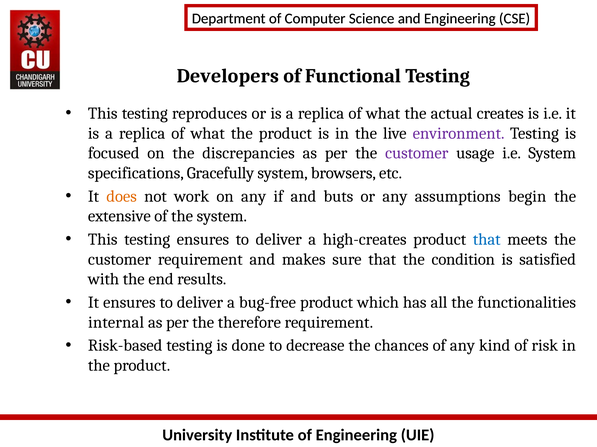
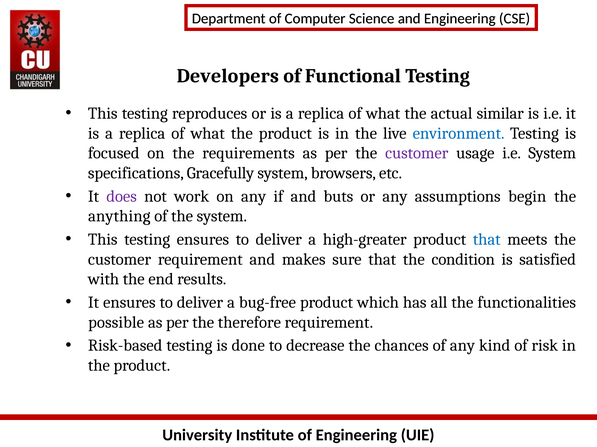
creates: creates -> similar (500, 114)
environment colour: purple -> blue (459, 134)
discrepancies: discrepancies -> requirements (248, 153)
does colour: orange -> purple (122, 197)
extensive: extensive -> anything (119, 217)
high-creates: high-creates -> high-greater (365, 240)
internal: internal -> possible (116, 323)
